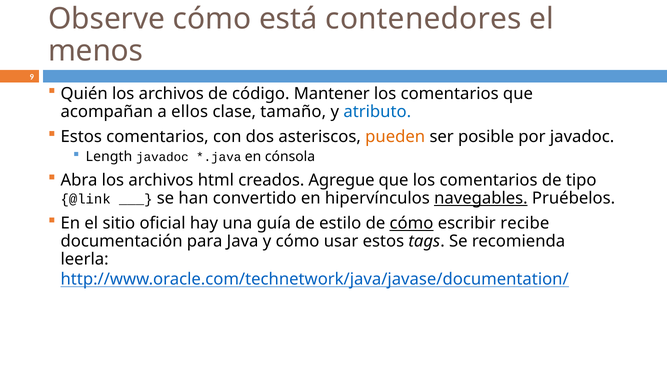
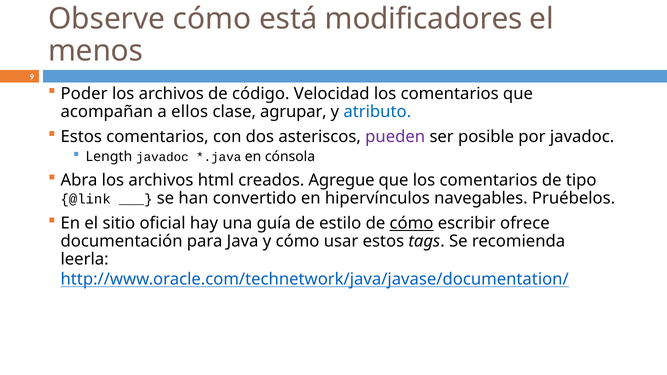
contenedores: contenedores -> modificadores (424, 19)
Quién: Quién -> Poder (84, 94)
Mantener: Mantener -> Velocidad (332, 94)
tamaño: tamaño -> agrupar (293, 112)
pueden colour: orange -> purple (395, 137)
navegables underline: present -> none (481, 198)
recibe: recibe -> ofrece (525, 223)
